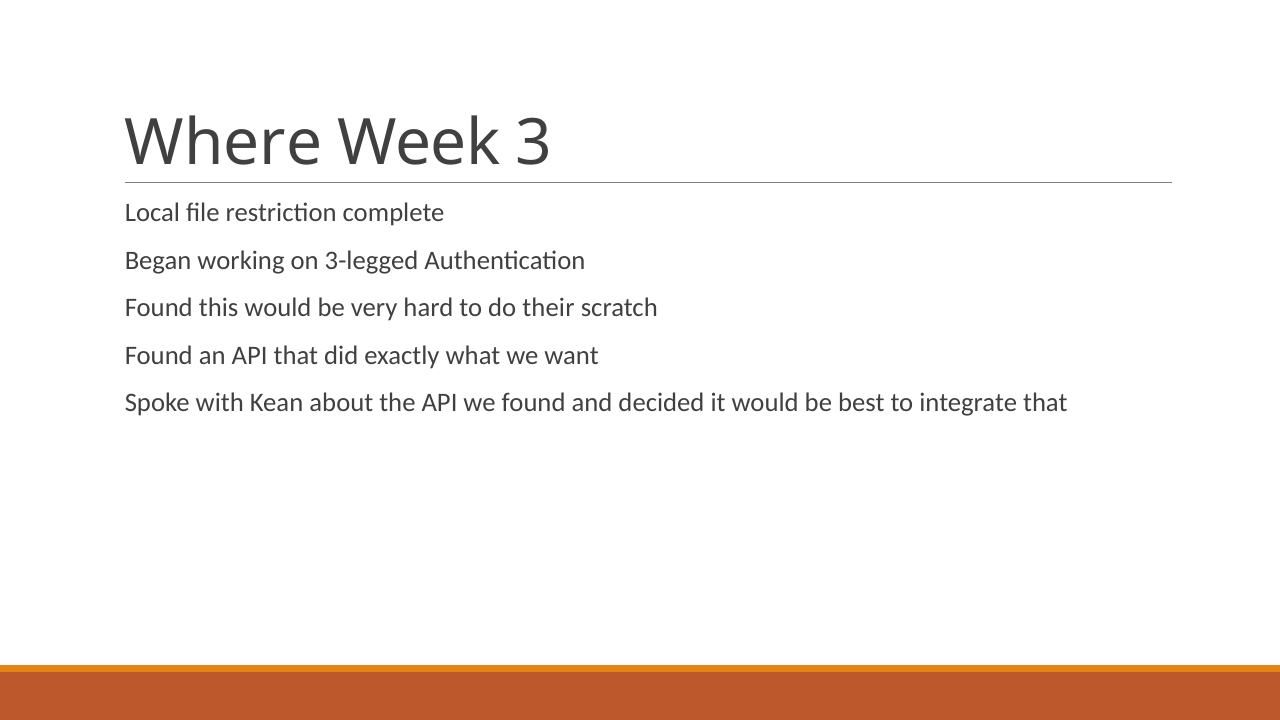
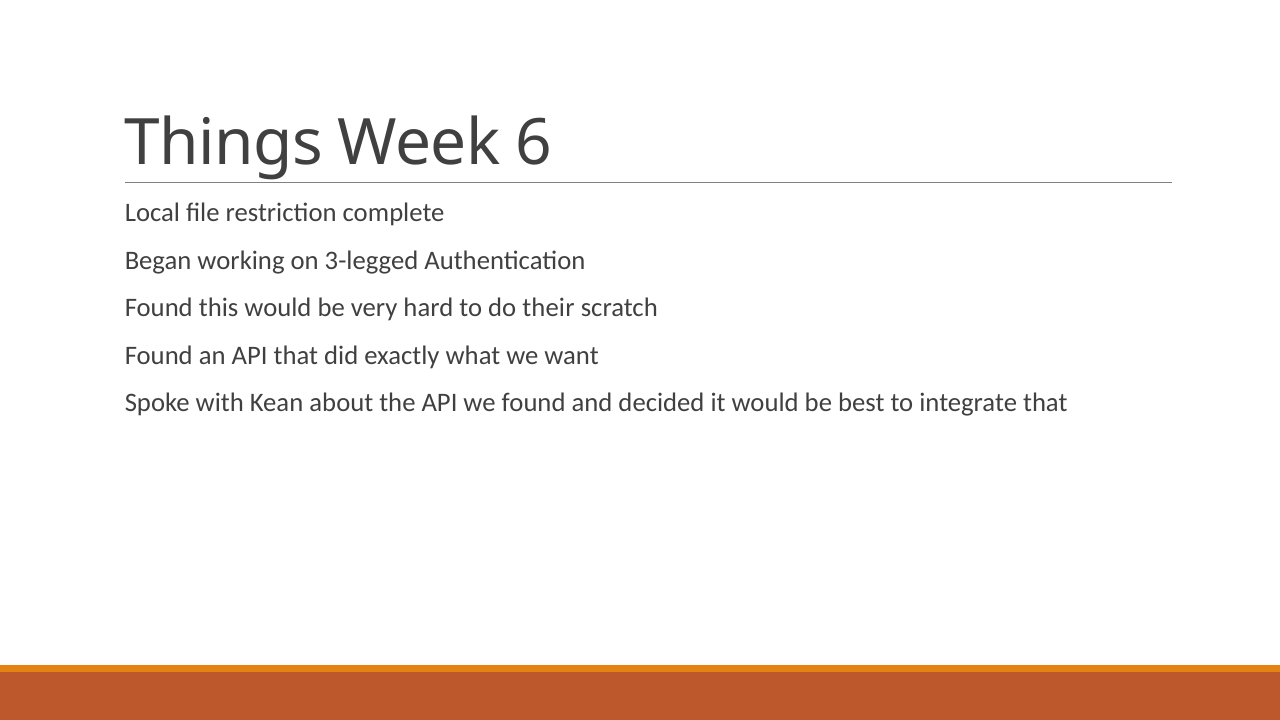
Where: Where -> Things (224, 143)
3: 3 -> 6 (534, 143)
